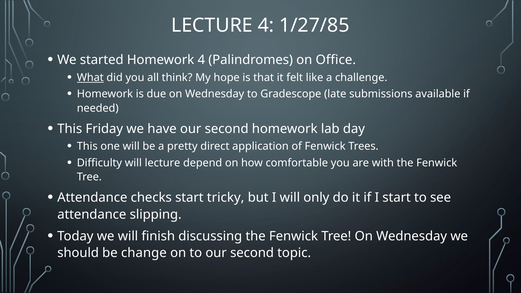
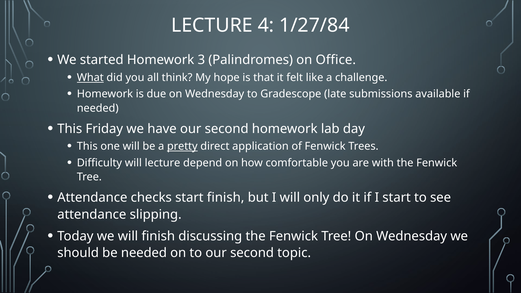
1/27/85: 1/27/85 -> 1/27/84 (314, 25)
Homework 4: 4 -> 3 (201, 60)
pretty underline: none -> present (182, 146)
start tricky: tricky -> finish (226, 198)
be change: change -> needed (144, 253)
